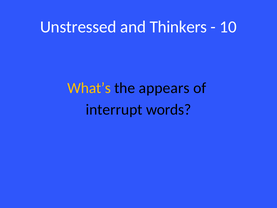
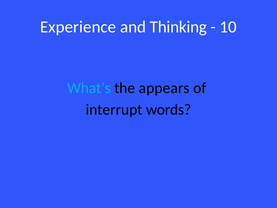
Unstressed: Unstressed -> Experience (78, 27)
Thinkers: Thinkers -> Thinking (178, 27)
What’s colour: yellow -> light blue (89, 88)
